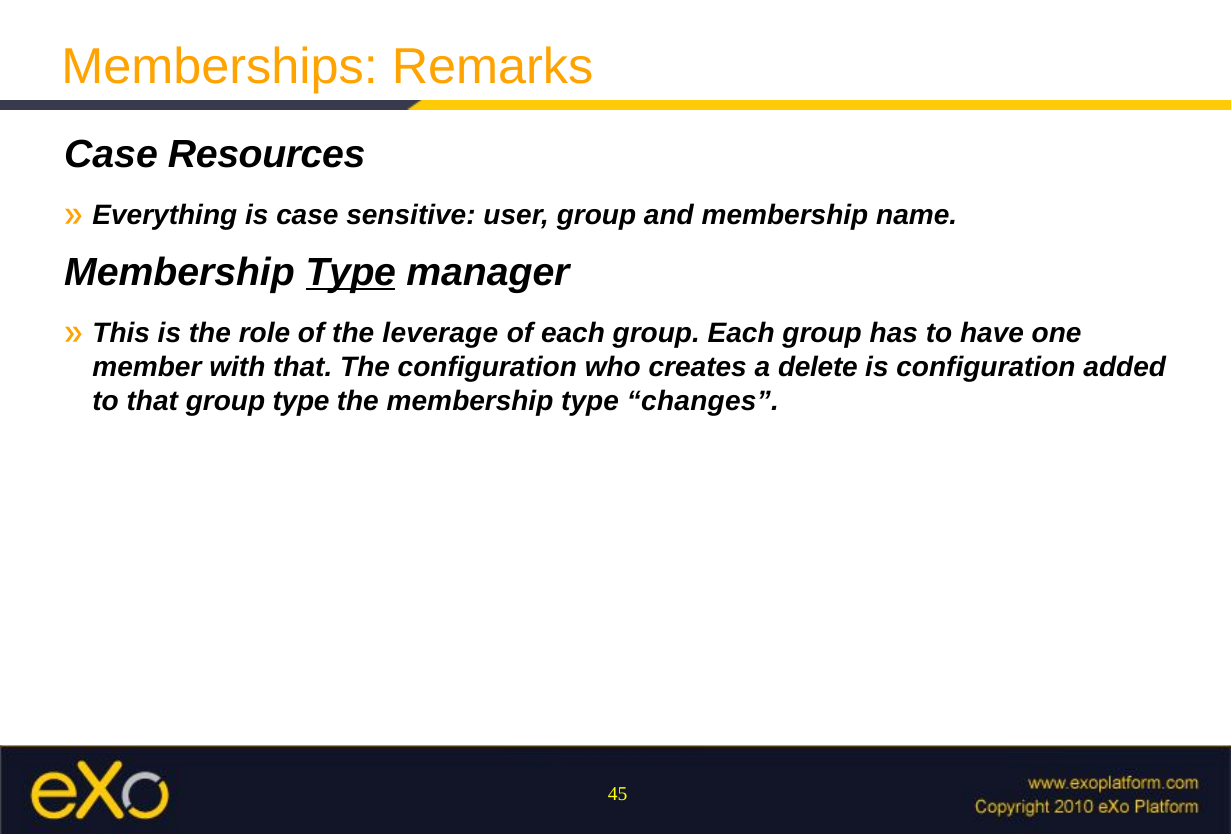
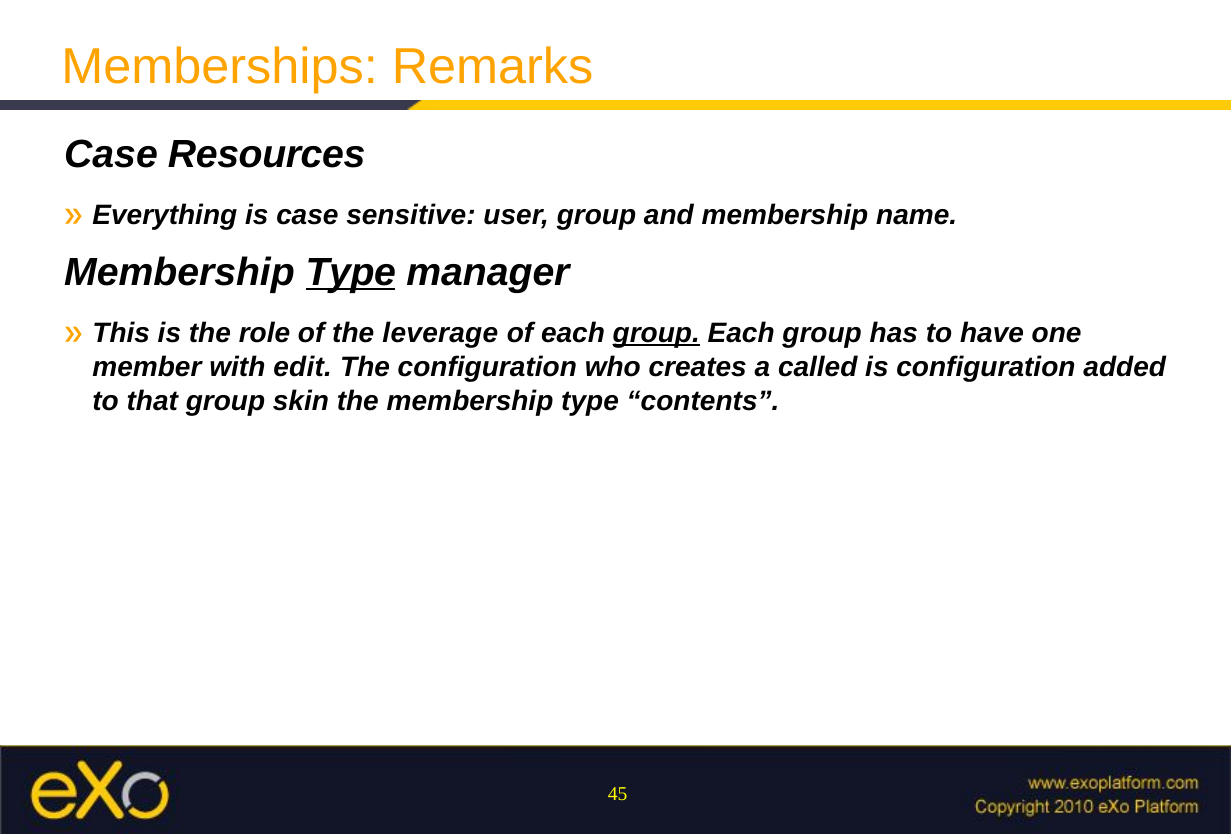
group underline: none -> present (656, 333)
with that: that -> edit (303, 367)
delete: delete -> called (818, 367)
group type: type -> skin (301, 401)
changes: changes -> contents (703, 401)
